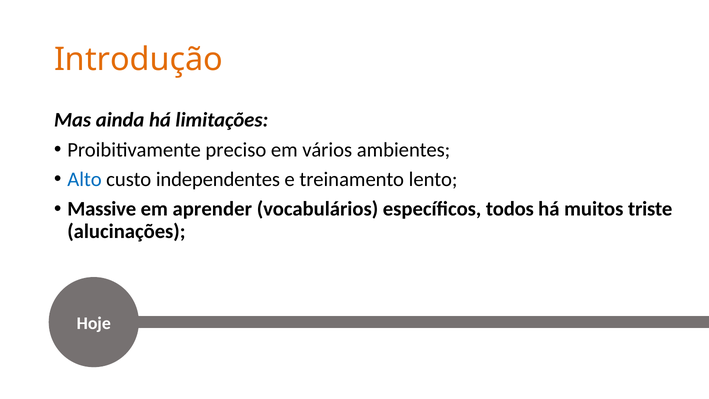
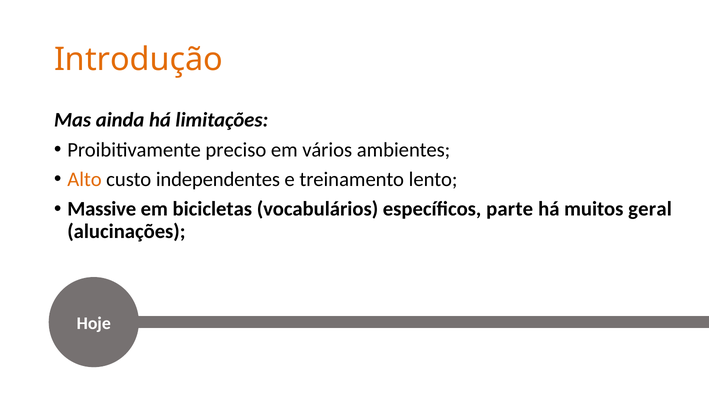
Alto colour: blue -> orange (85, 179)
aprender: aprender -> bicicletas (212, 209)
todos: todos -> parte (510, 209)
triste: triste -> geral (650, 209)
